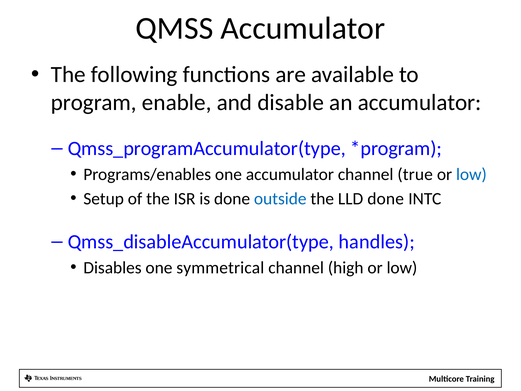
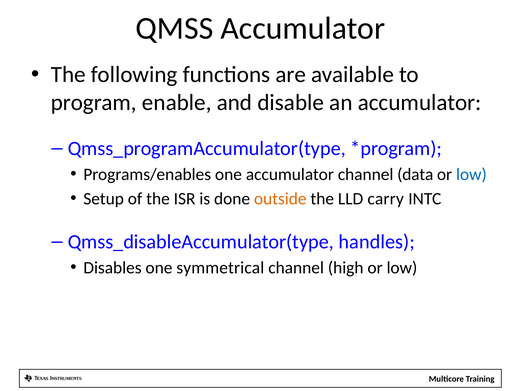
true: true -> data (415, 174)
outside colour: blue -> orange (280, 199)
LLD done: done -> carry (386, 199)
